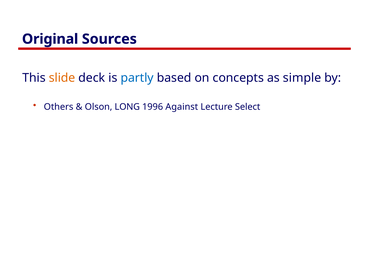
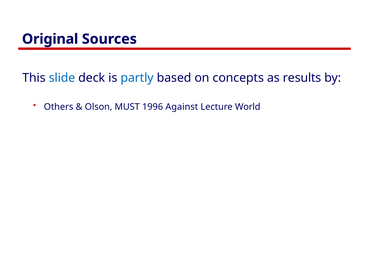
slide colour: orange -> blue (62, 78)
simple: simple -> results (302, 78)
LONG: LONG -> MUST (127, 107)
Select: Select -> World (248, 107)
